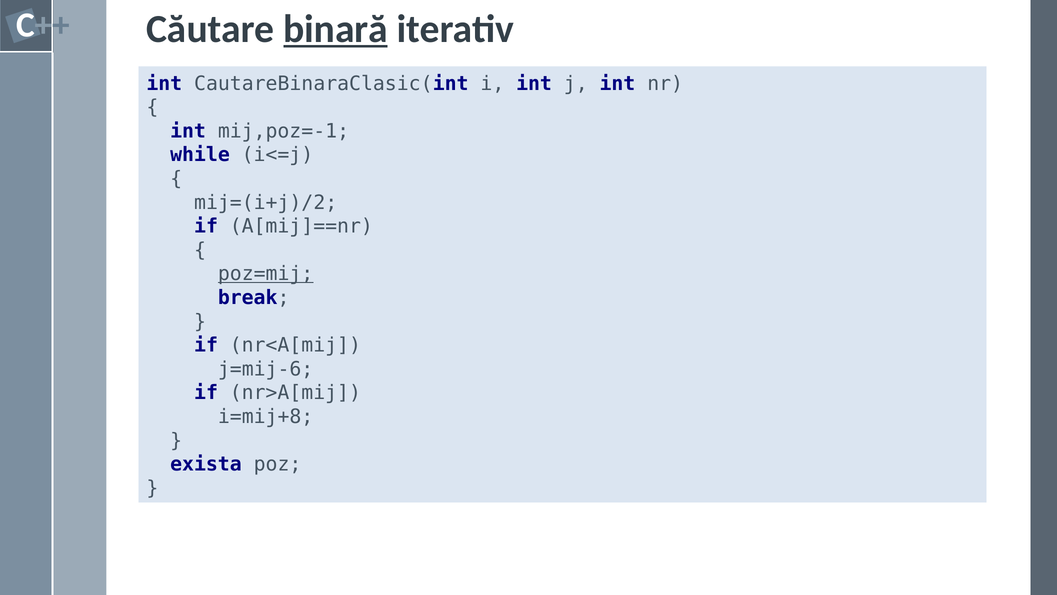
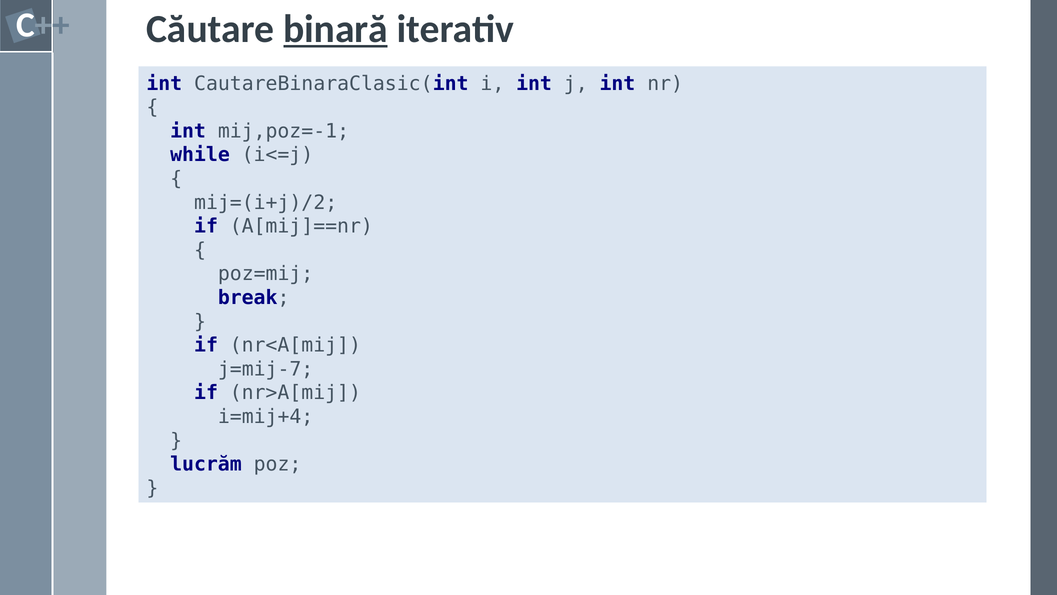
poz=mij underline: present -> none (266, 274)
j=mij-6: j=mij-6 -> j=mij-7 (266, 369)
i=mij+8: i=mij+8 -> i=mij+4 (266, 417)
exista: exista -> lucrăm (206, 464)
